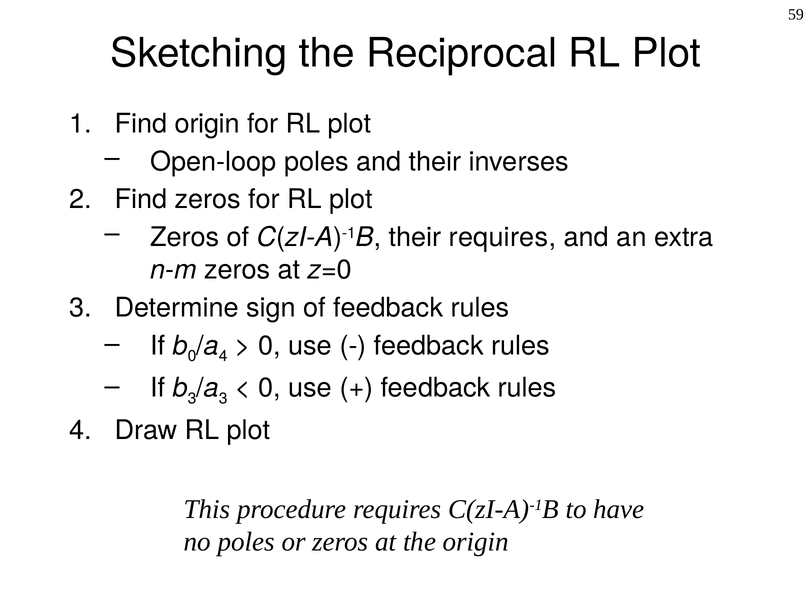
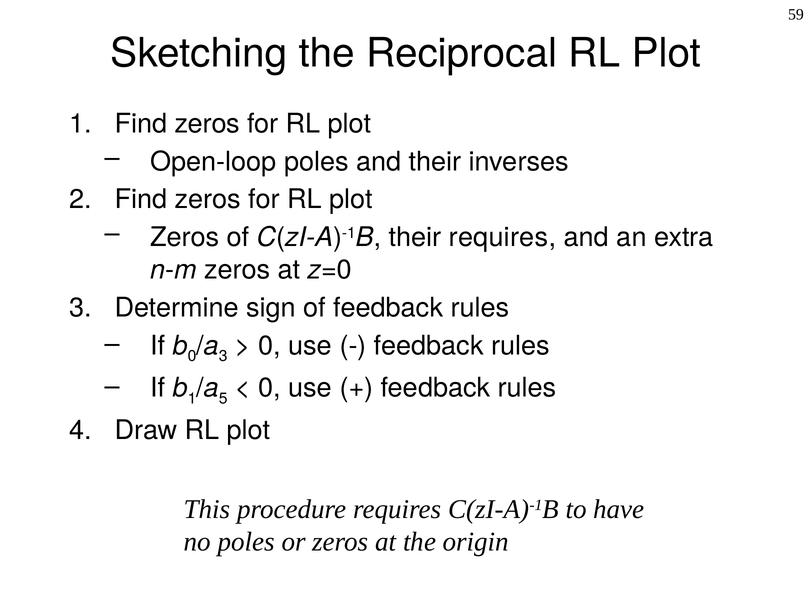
origin: origin -> zeros (207, 124)
4: 4 -> 3 (223, 356)
3: 3 -> 1 (192, 398)
3: 3 -> 5 (223, 398)
